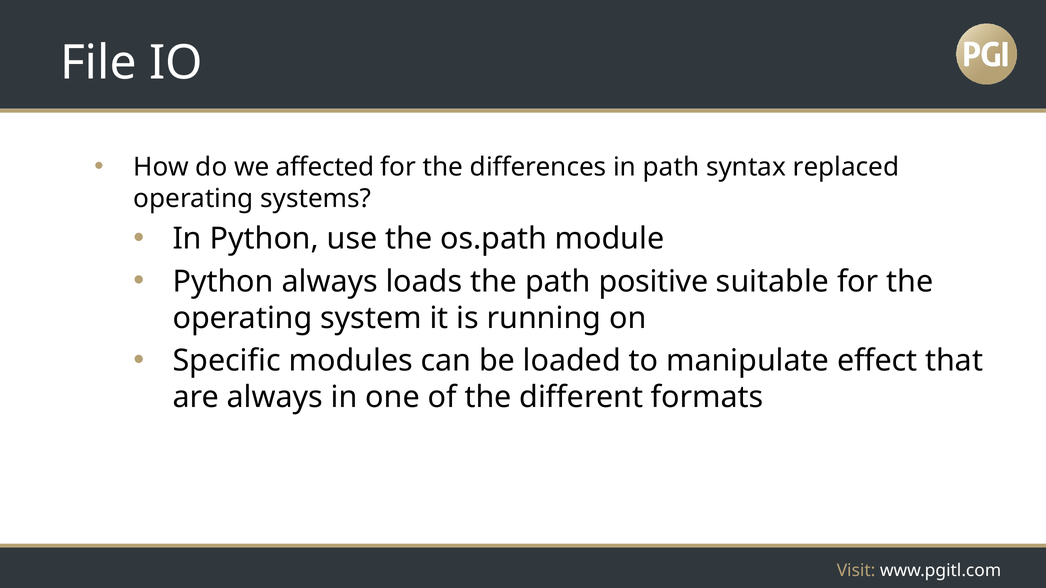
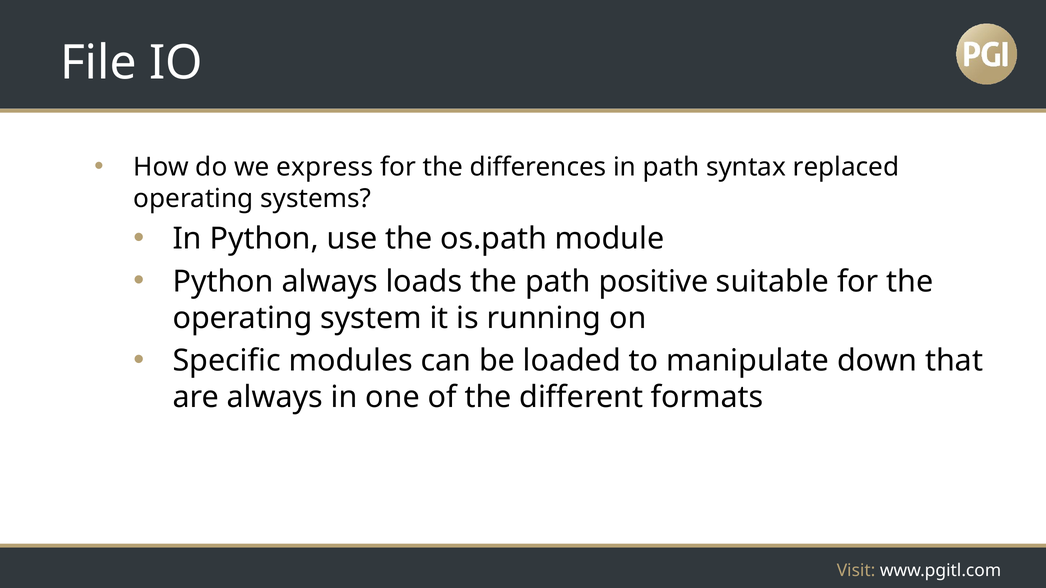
affected: affected -> express (325, 167)
effect: effect -> down (877, 361)
